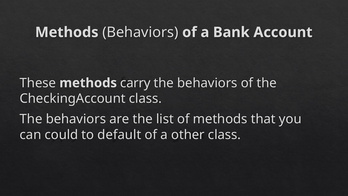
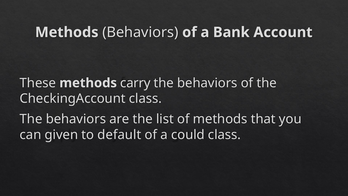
could: could -> given (61, 135)
other: other -> could (188, 135)
